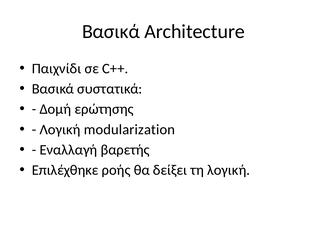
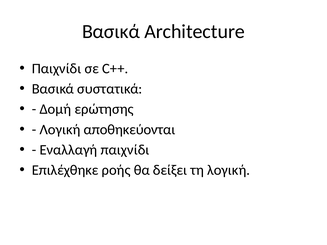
modularization: modularization -> αποθηκεύονται (130, 130)
Εναλλαγή βαρετής: βαρετής -> παιχνίδι (125, 150)
